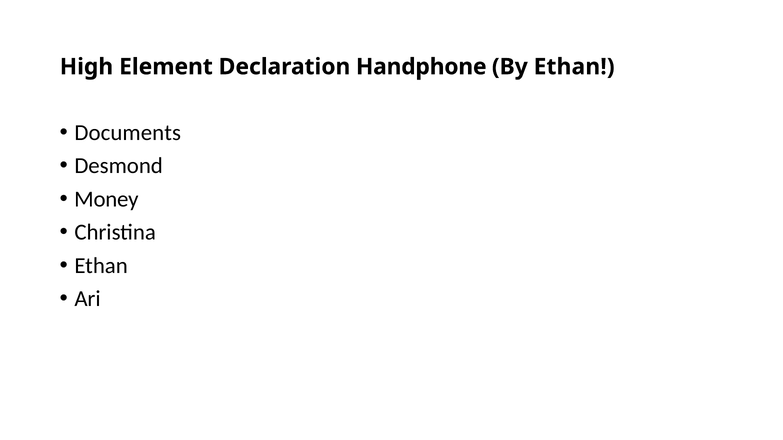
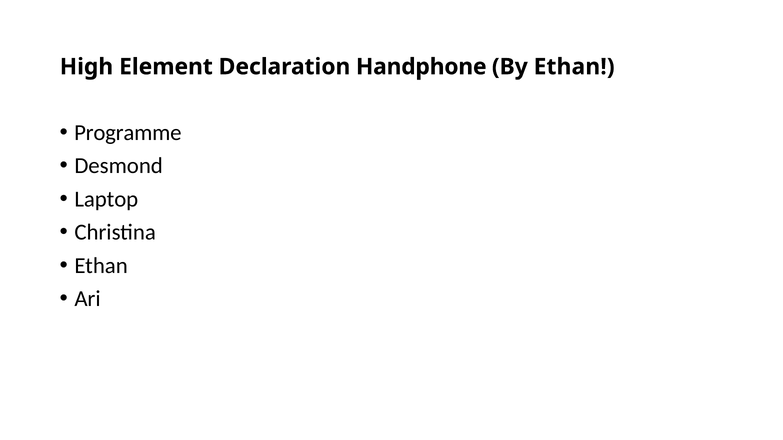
Documents: Documents -> Programme (128, 133)
Money: Money -> Laptop (106, 199)
